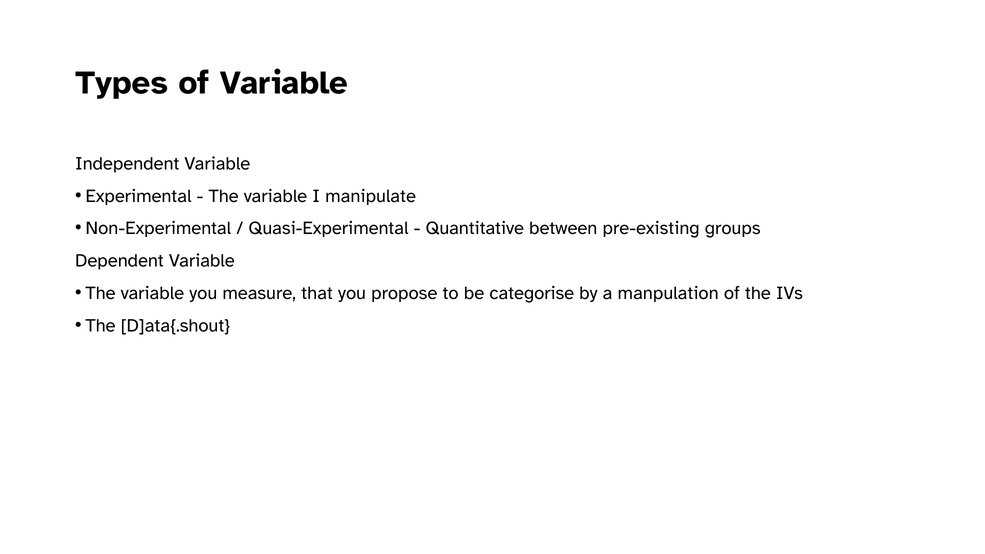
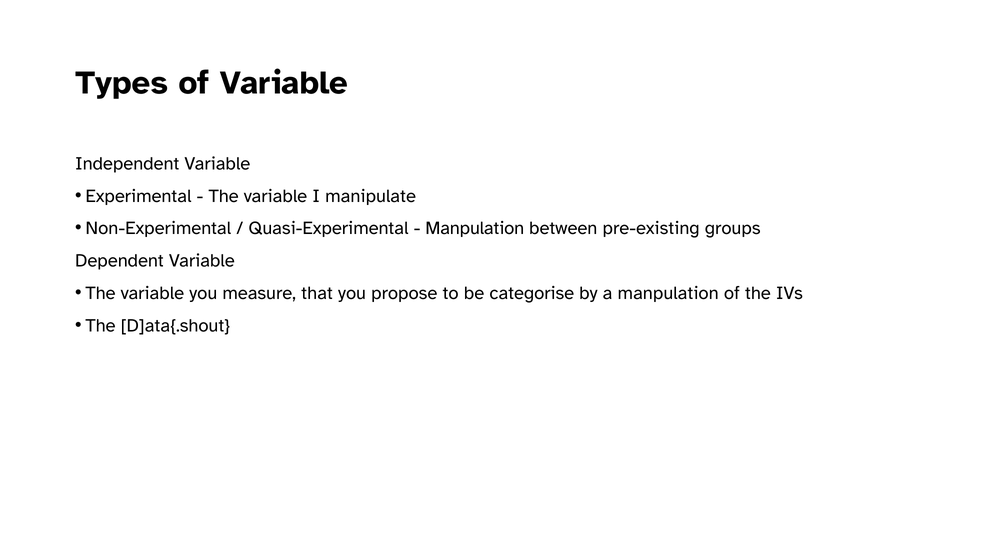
Quantitative: Quantitative -> Manpulation (475, 228)
